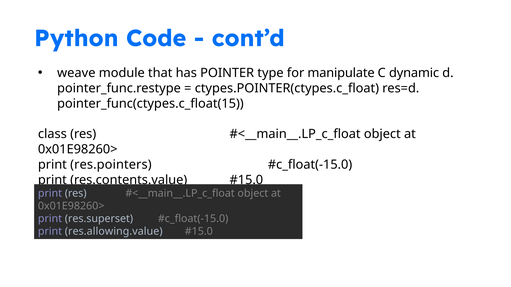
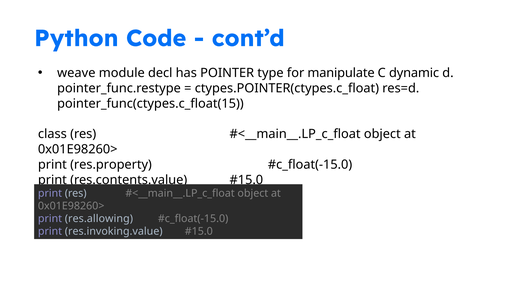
that: that -> decl (160, 73)
res.pointers: res.pointers -> res.property (111, 165)
res.superset: res.superset -> res.allowing (99, 219)
res.allowing.value: res.allowing.value -> res.invoking.value (114, 232)
